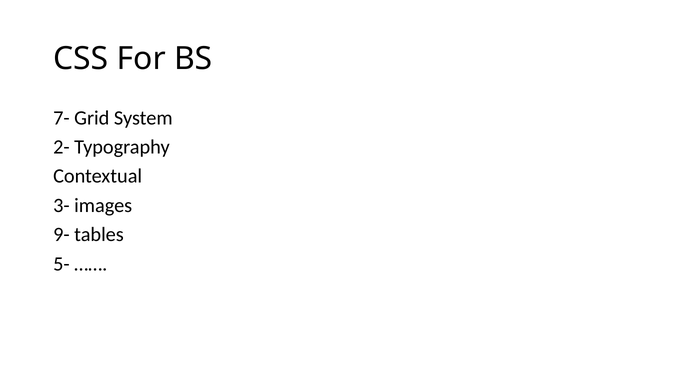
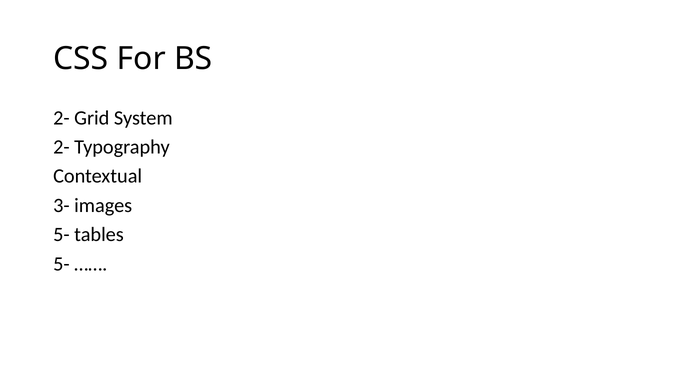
7-: 7- -> 2- (61, 118)
9-: 9- -> 5- (61, 235)
